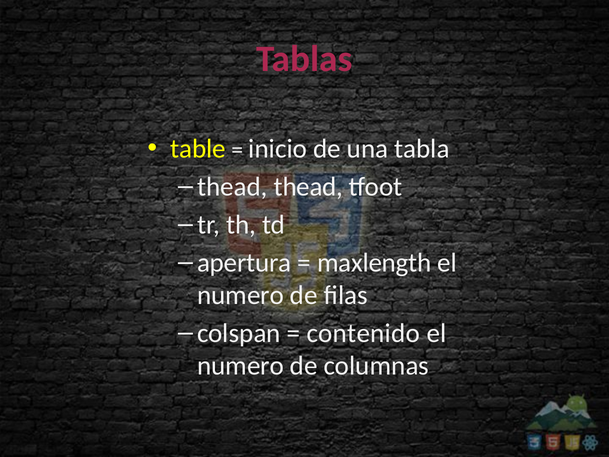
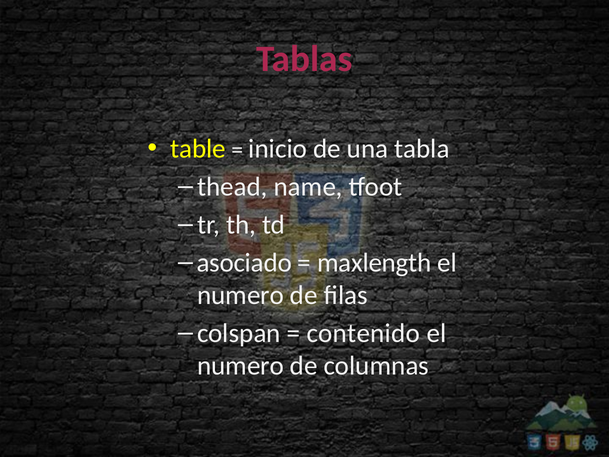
thead thead: thead -> name (308, 187)
apertura: apertura -> asociado (244, 263)
